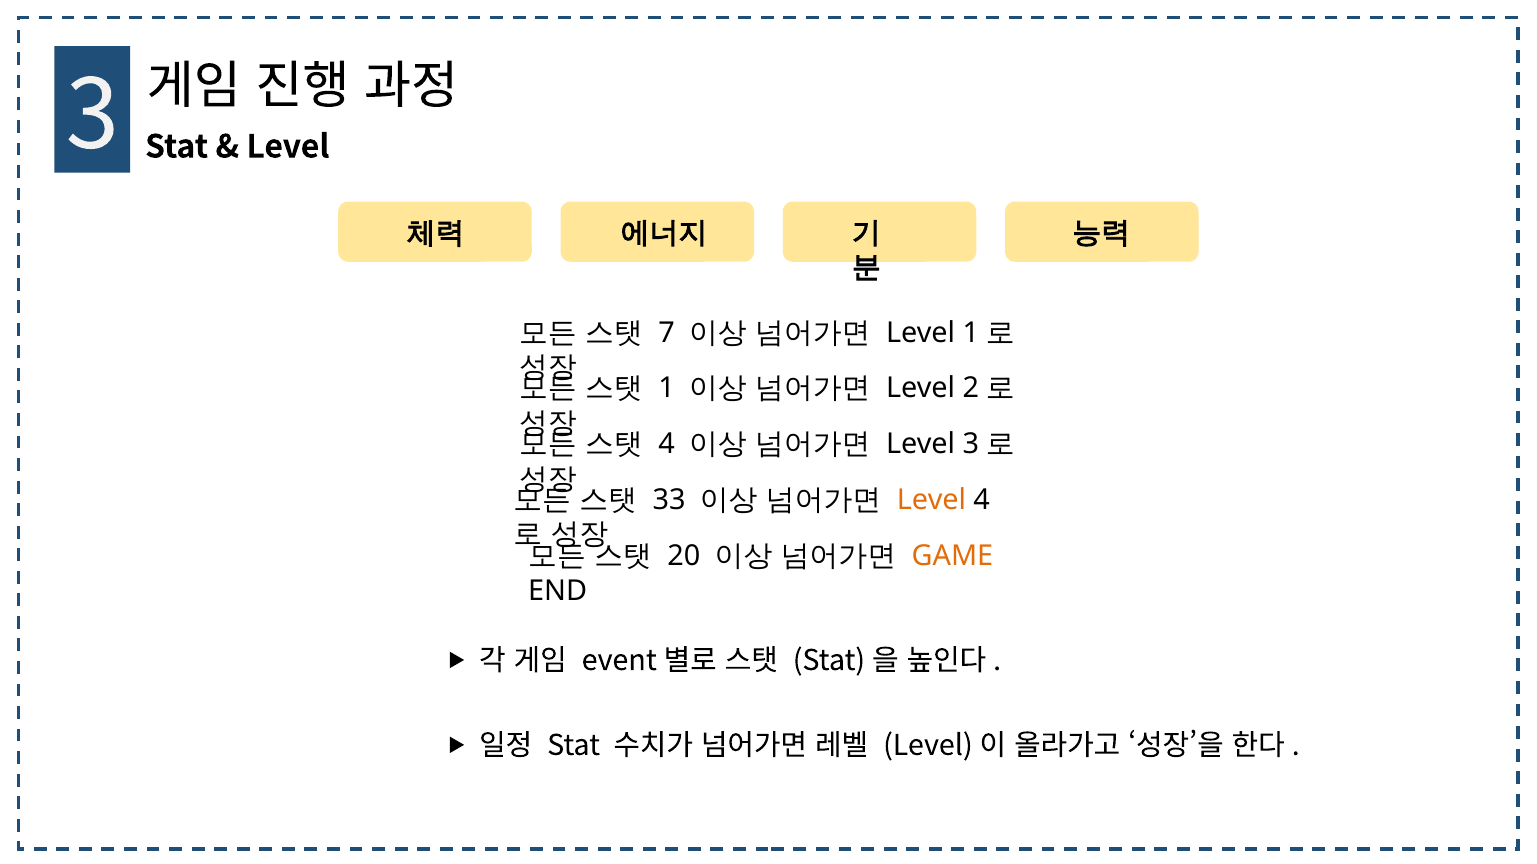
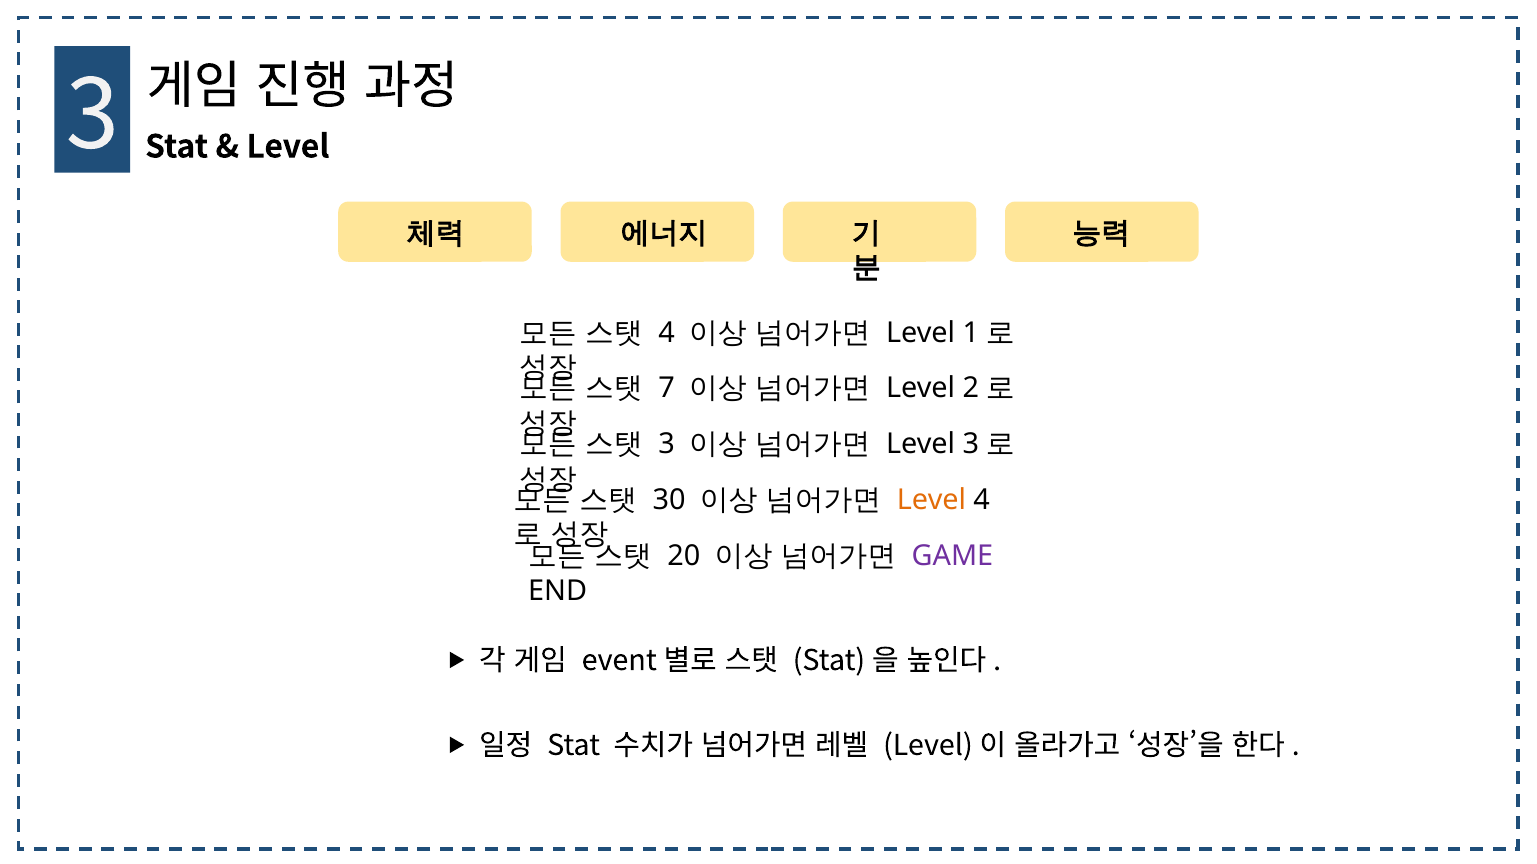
7: 7 -> 4 (667, 333)
1: 1 -> 7 (667, 389)
4: 4 -> 3 (667, 444)
33: 33 -> 30 (669, 500)
GAME colour: orange -> purple (952, 556)
